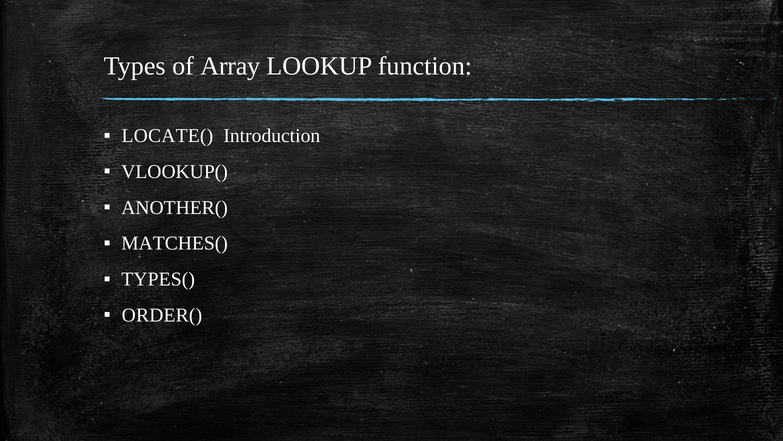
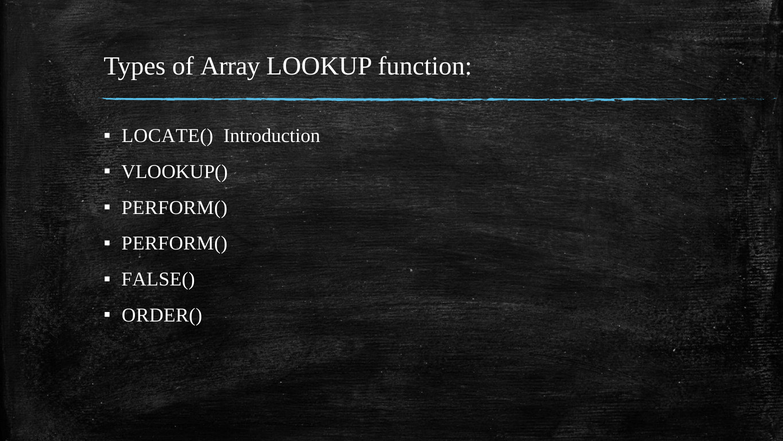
ANOTHER(: ANOTHER( -> PERFORM( (174, 207)
MATCHES(: MATCHES( -> PERFORM( (174, 243)
TYPES(: TYPES( -> FALSE( (158, 279)
